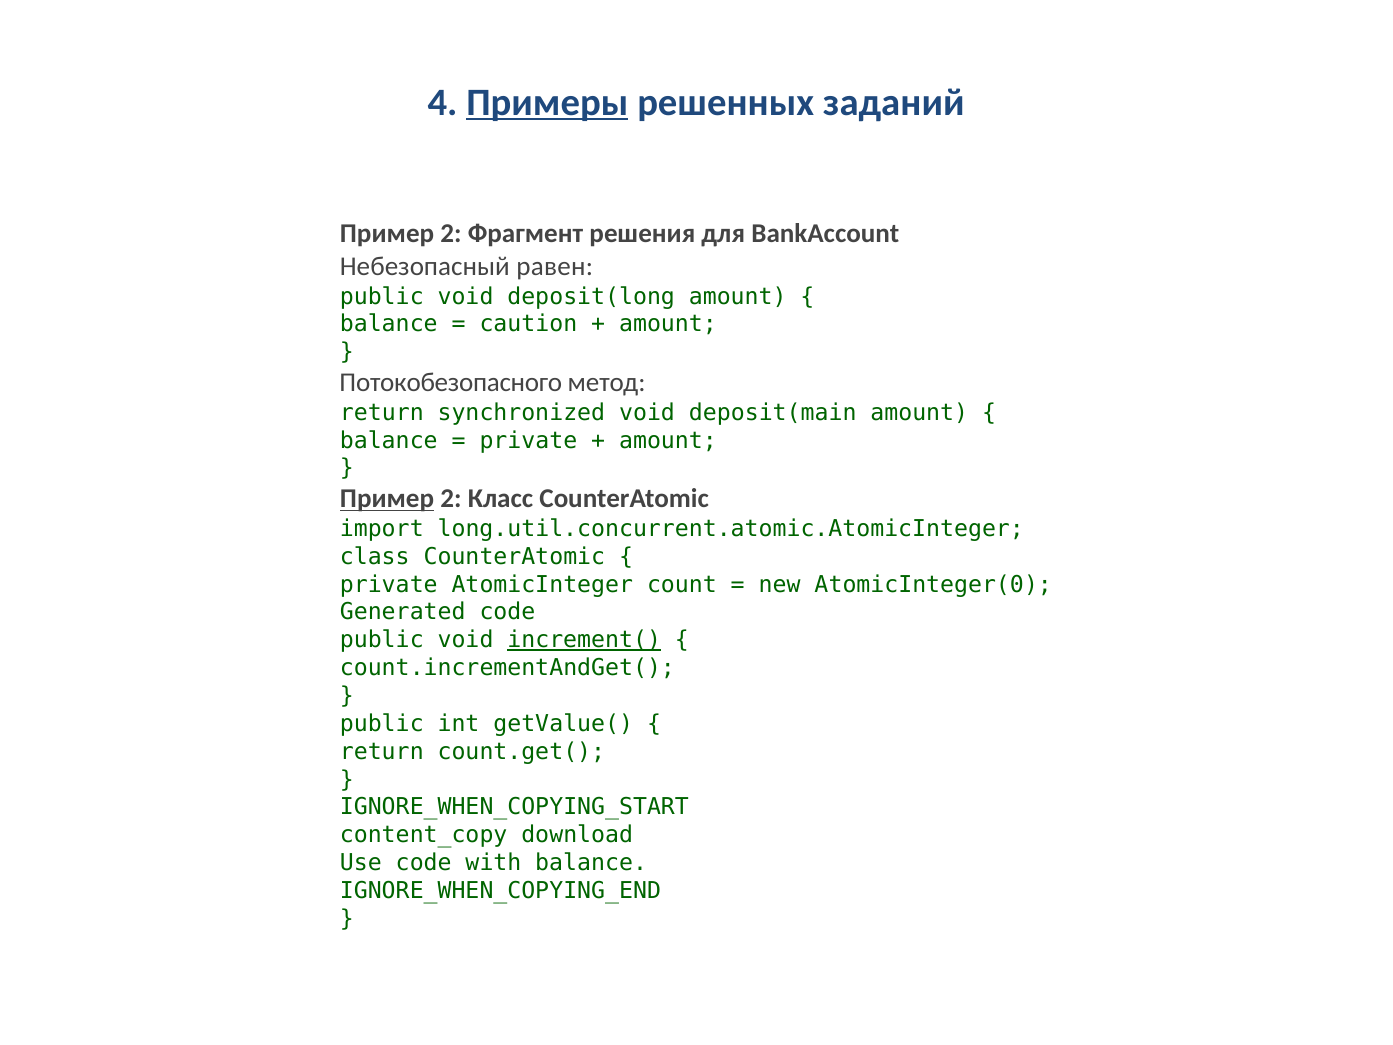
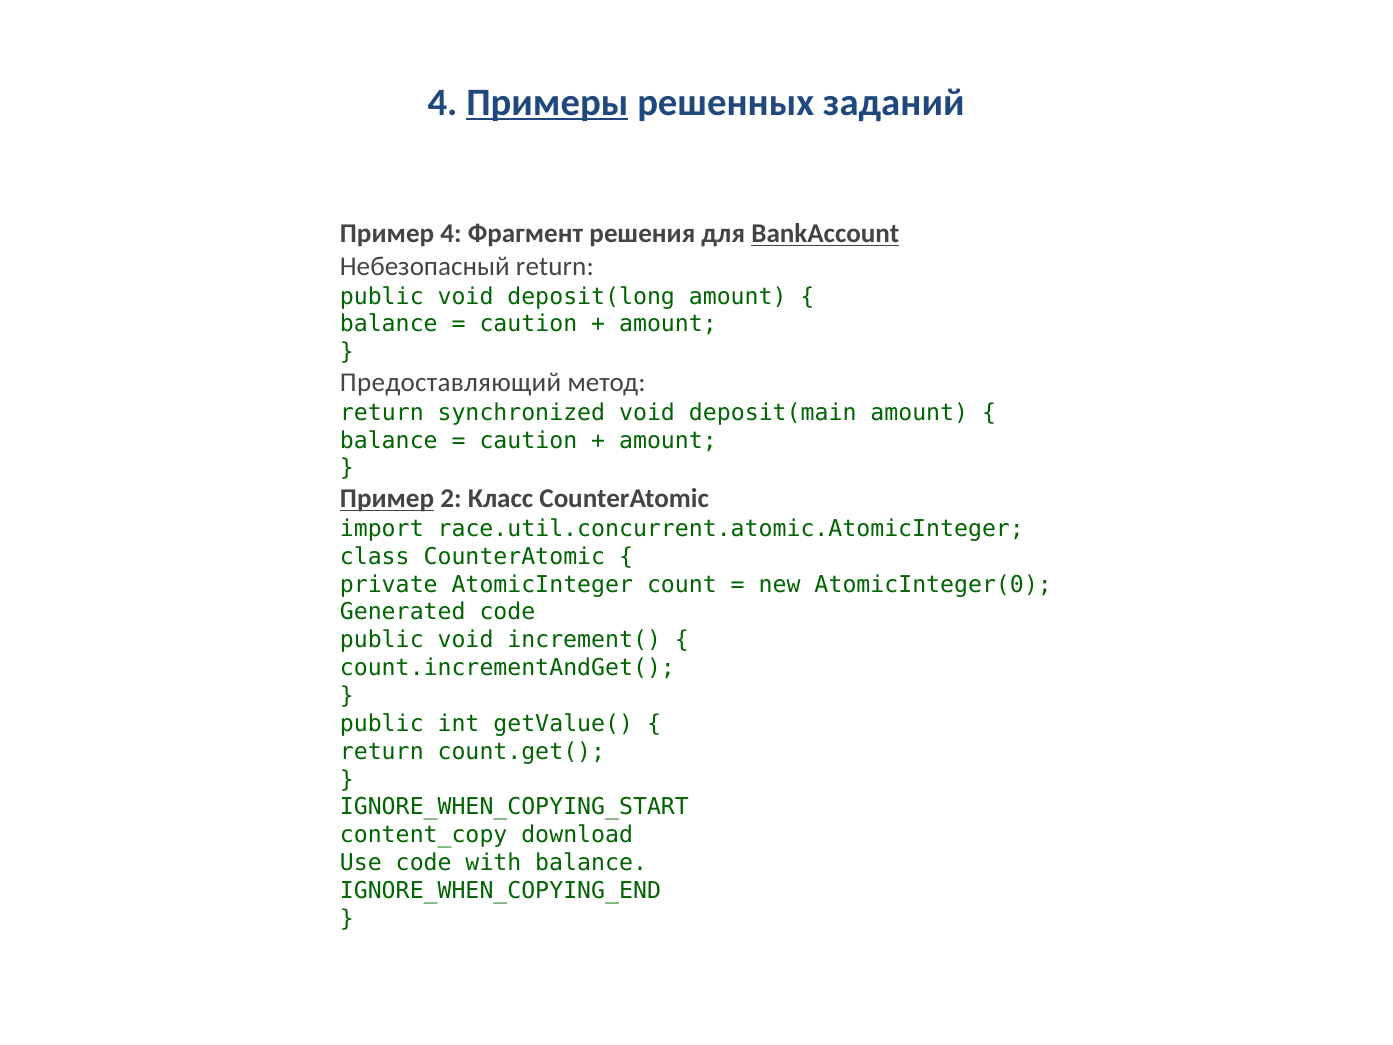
2: 2 -> 4 (451, 234)
BankAccount underline: none -> present (825, 234)
Небезопасный равен: равен -> return (555, 266)
Потокобезопасного: Потокобезопасного -> Предоставляющий (451, 383)
private: private -> caution (528, 440)
long.util.concurrent.atomic.AtomicInteger: long.util.concurrent.atomic.AtomicInteger -> race.util.concurrent.atomic.AtomicInteger (731, 529)
increment( underline: present -> none (584, 640)
